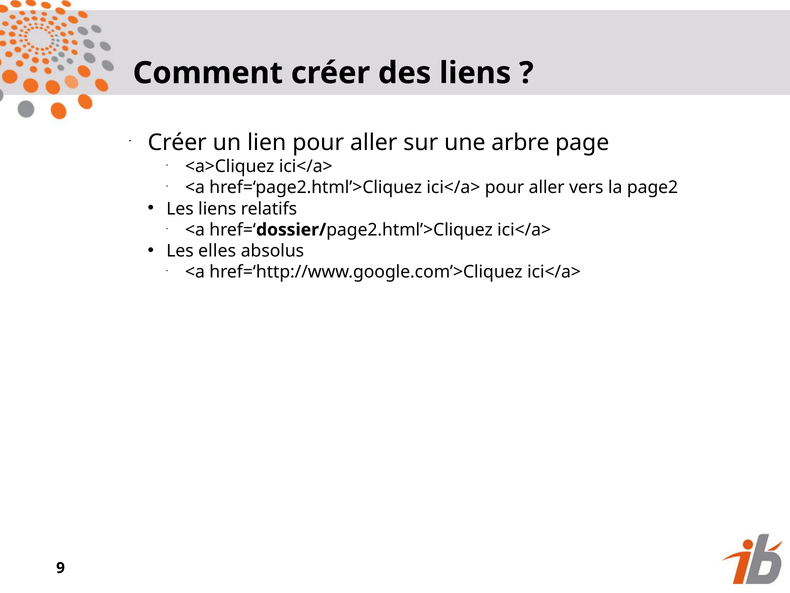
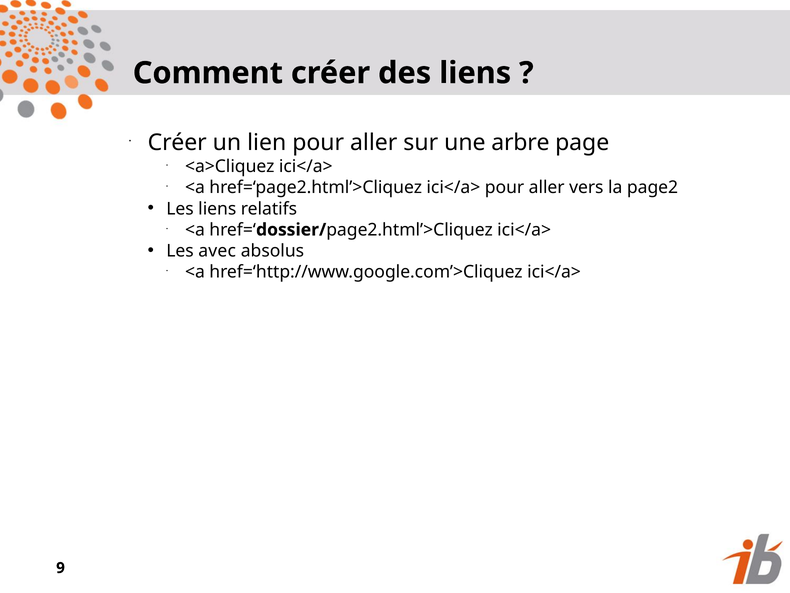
elles: elles -> avec (217, 251)
